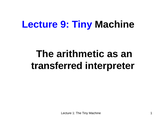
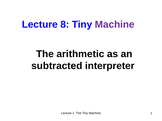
9: 9 -> 8 (65, 25)
Machine colour: black -> purple (115, 25)
transferred: transferred -> subtracted (57, 66)
